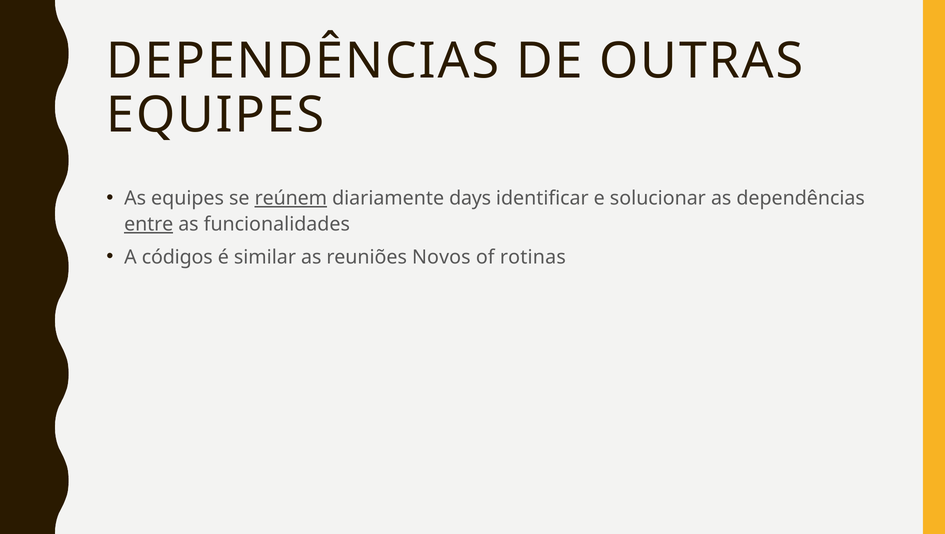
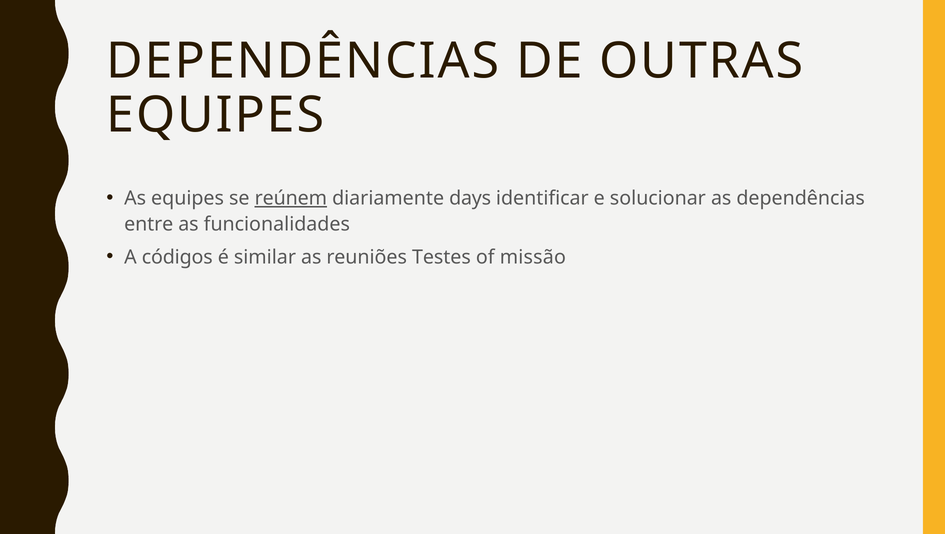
entre underline: present -> none (149, 224)
Novos: Novos -> Testes (441, 257)
rotinas: rotinas -> missão (533, 257)
